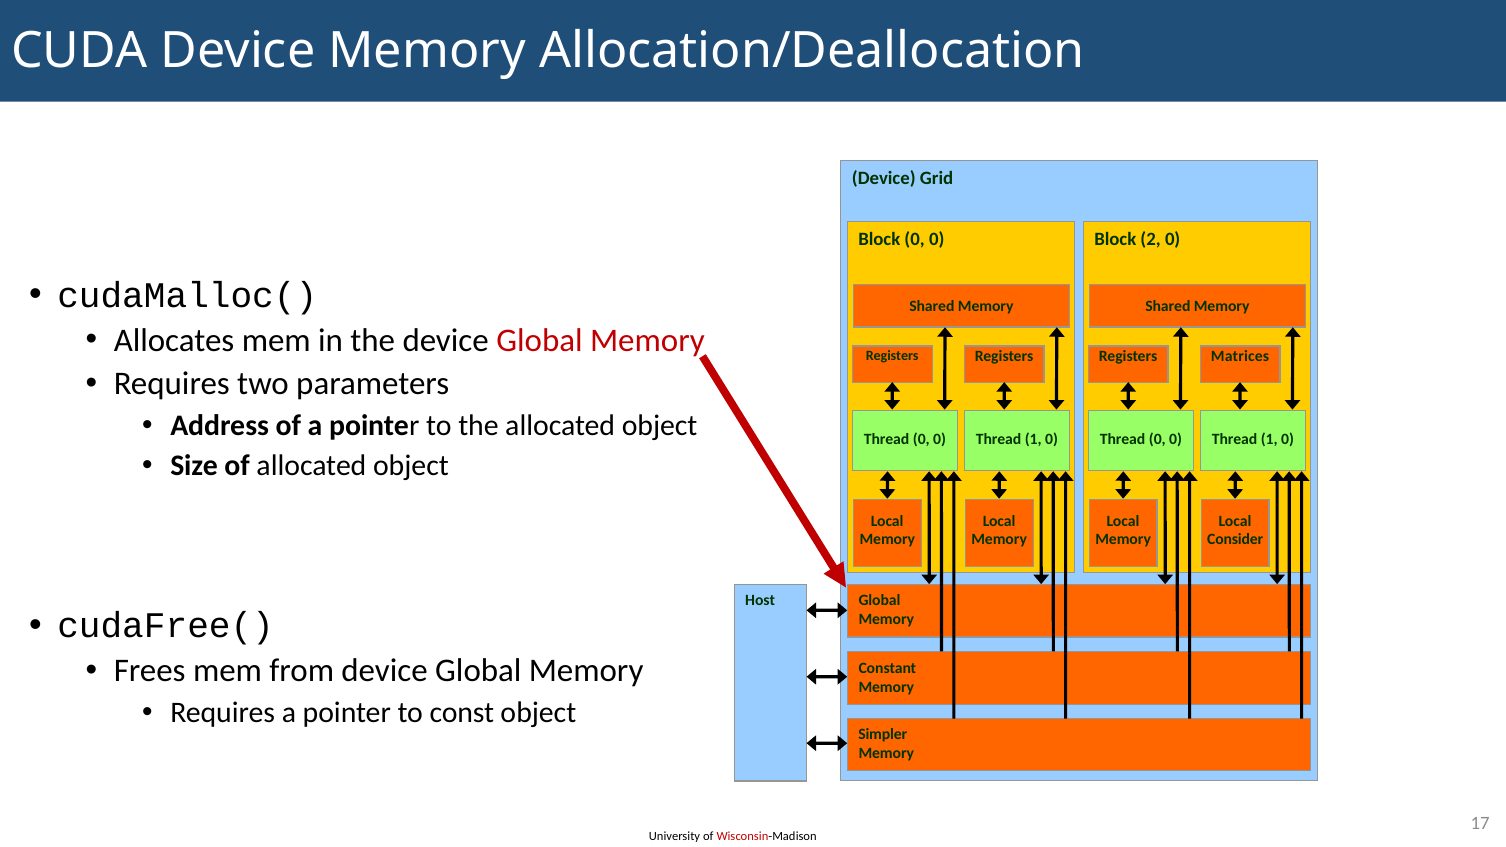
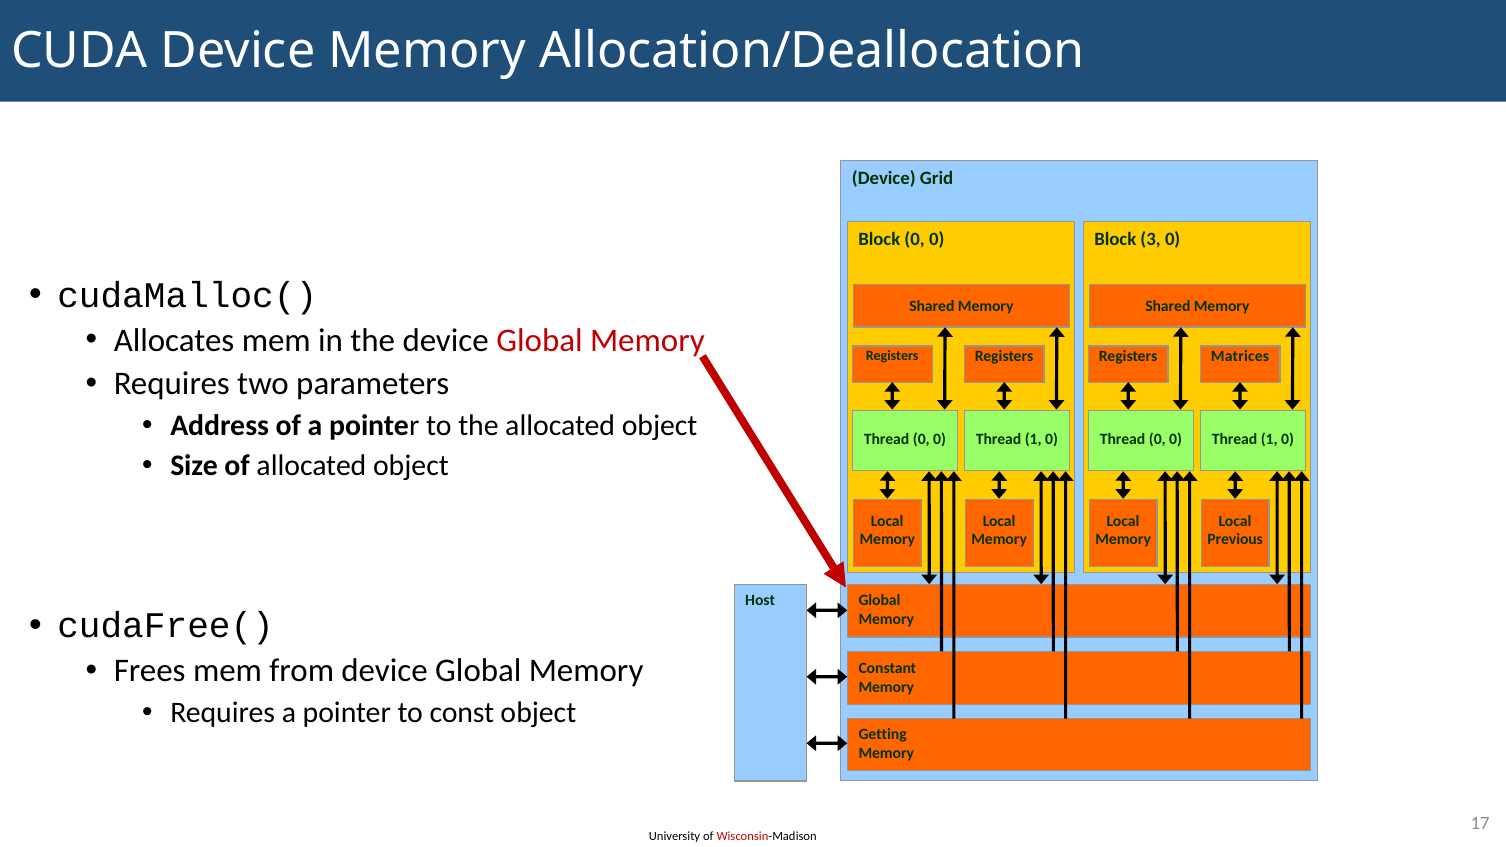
2: 2 -> 3 (1151, 240)
Consider: Consider -> Previous (1235, 540)
Simpler: Simpler -> Getting (883, 734)
